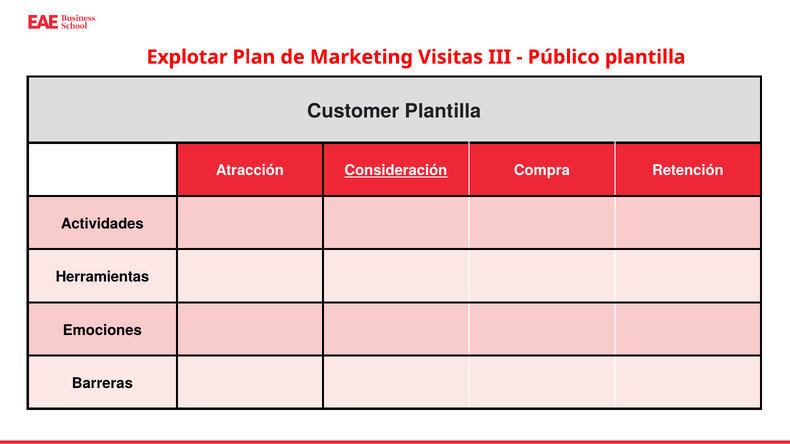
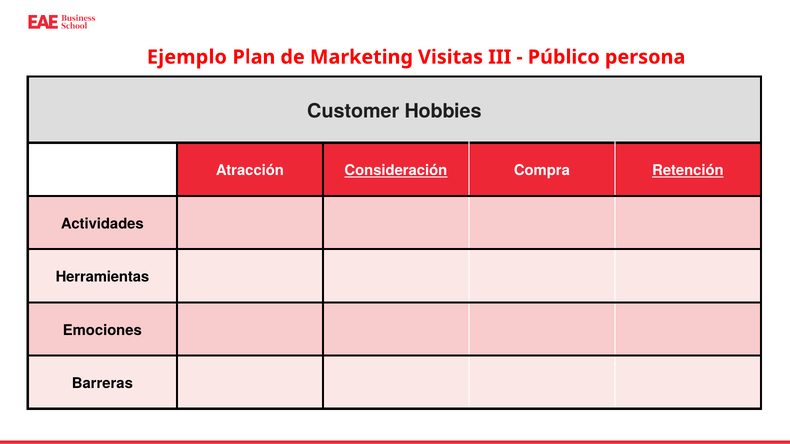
Explotar: Explotar -> Ejemplo (187, 57)
Público plantilla: plantilla -> persona (645, 57)
Customer Plantilla: Plantilla -> Hobbies (443, 111)
Retención underline: none -> present (688, 171)
